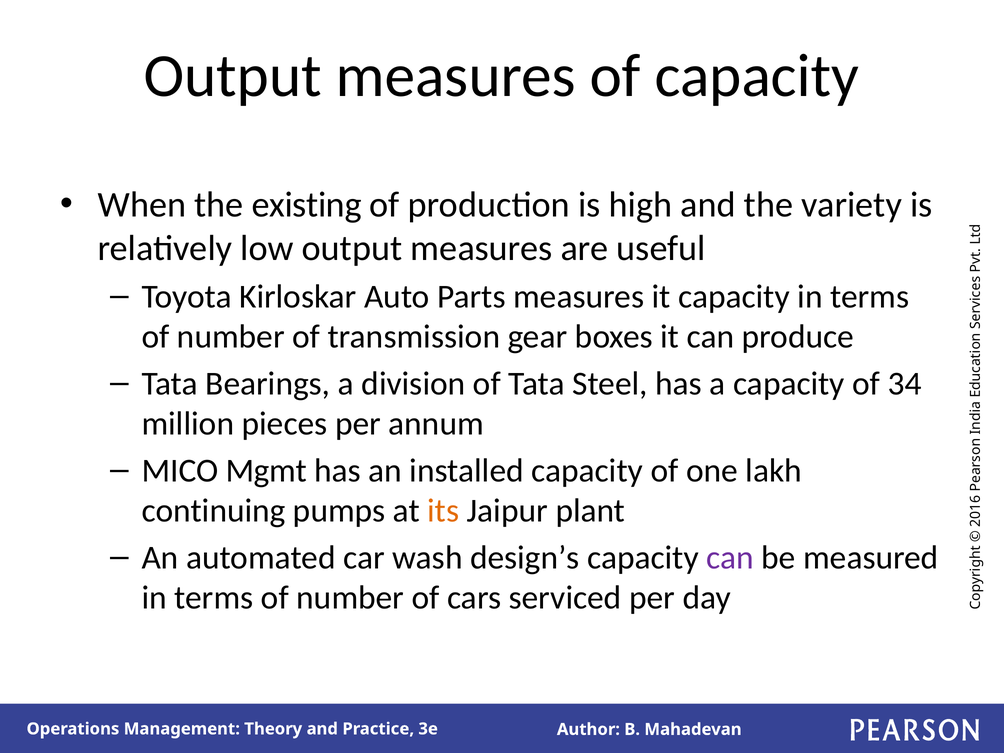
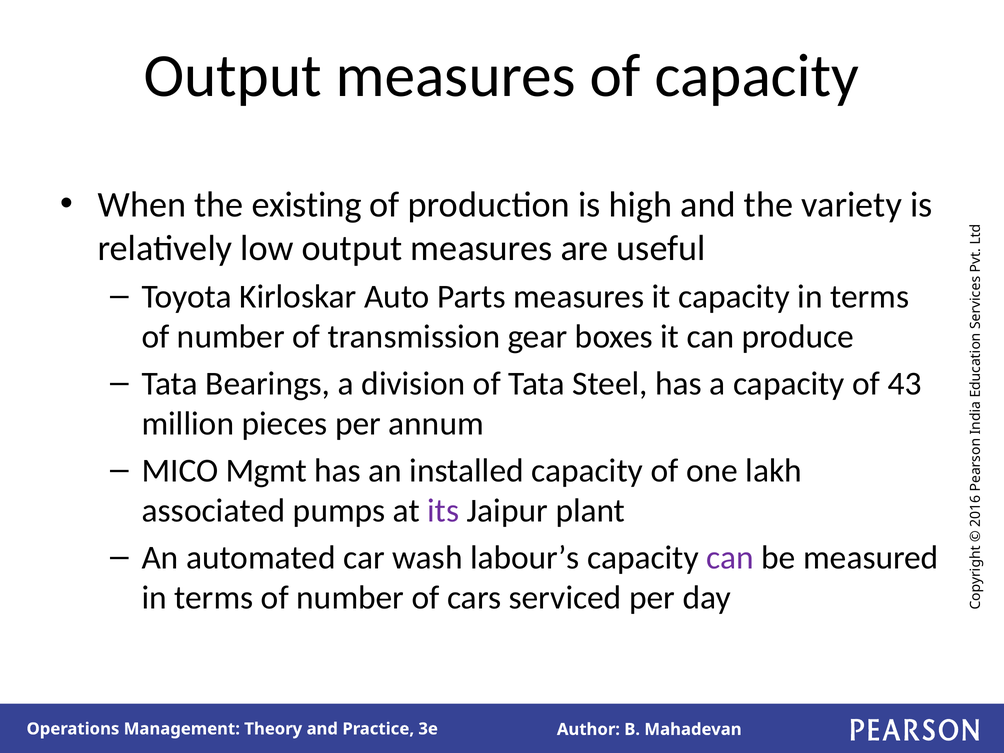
34: 34 -> 43 (905, 384)
continuing: continuing -> associated (213, 511)
its colour: orange -> purple (443, 511)
design’s: design’s -> labour’s (525, 558)
